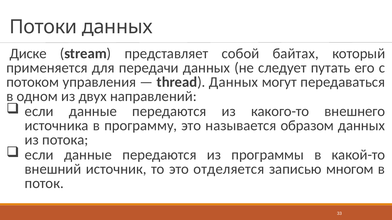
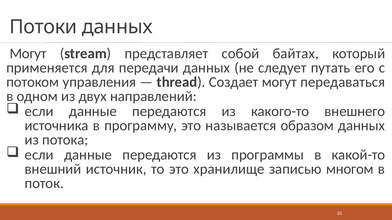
Диске: Диске -> Могут (28, 54)
thread Данных: Данных -> Создает (234, 82)
отделяется: отделяется -> хранилище (229, 169)
